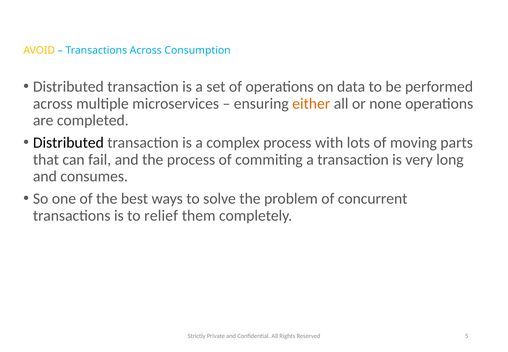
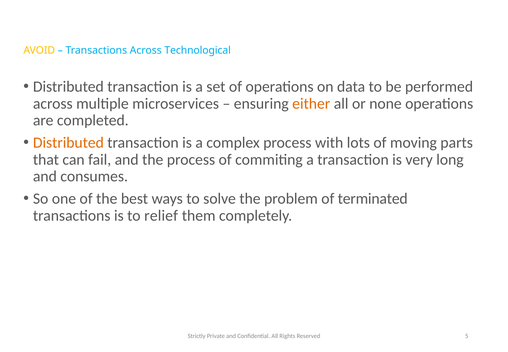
Consumption: Consumption -> Technological (198, 50)
Distributed colour: black -> orange (68, 143)
concurrent: concurrent -> terminated (373, 199)
